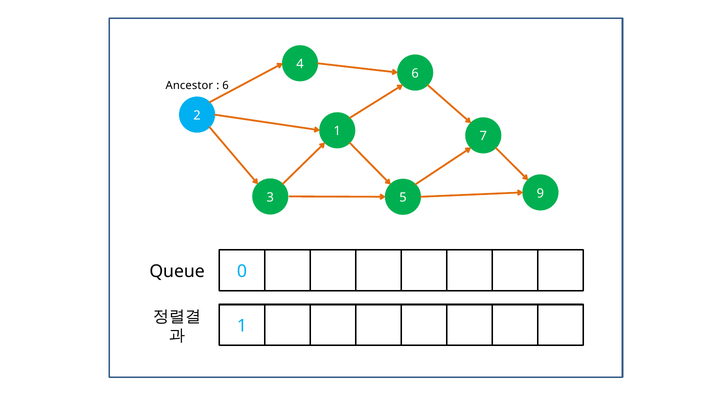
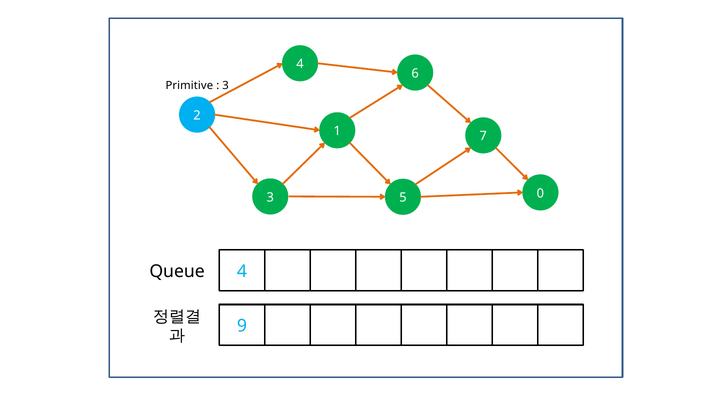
Ancestor: Ancestor -> Primitive (189, 85)
6: 6 -> 3 (226, 85)
9: 9 -> 0 (540, 193)
Queue 0: 0 -> 4 (242, 272)
1: 1 -> 9 (242, 326)
